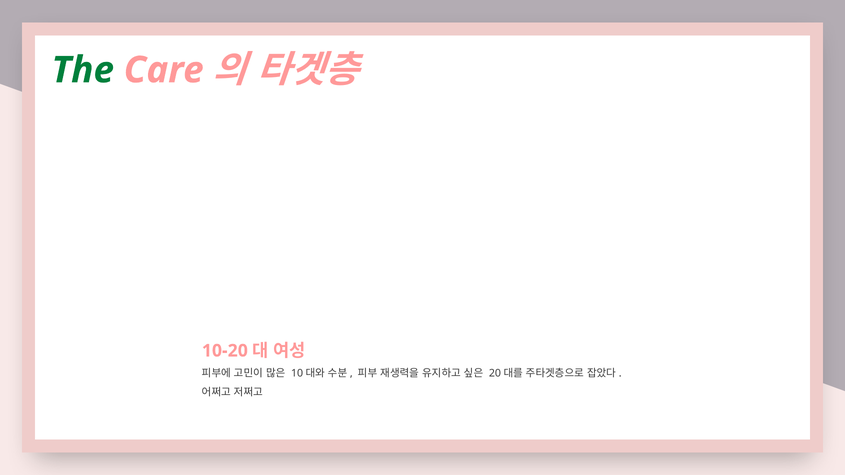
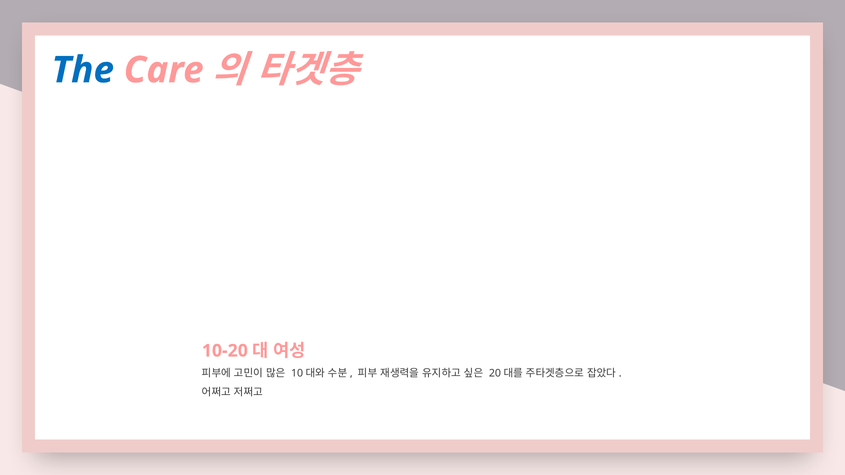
The colour: green -> blue (83, 70)
